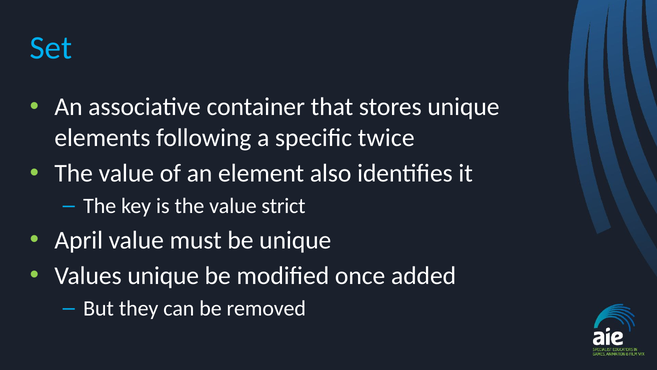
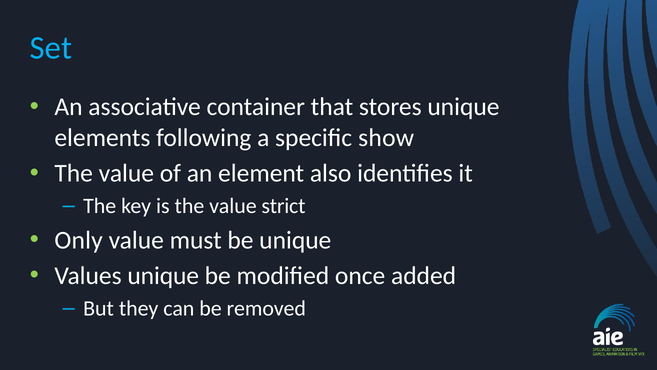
twice: twice -> show (386, 138)
April: April -> Only (79, 240)
